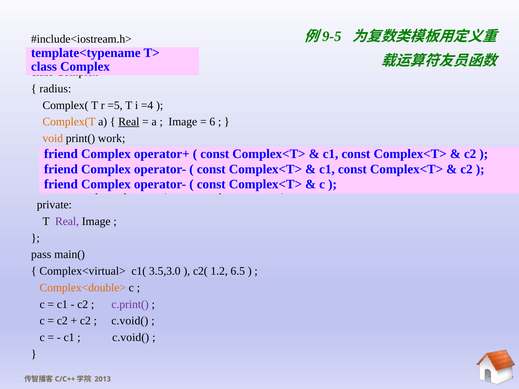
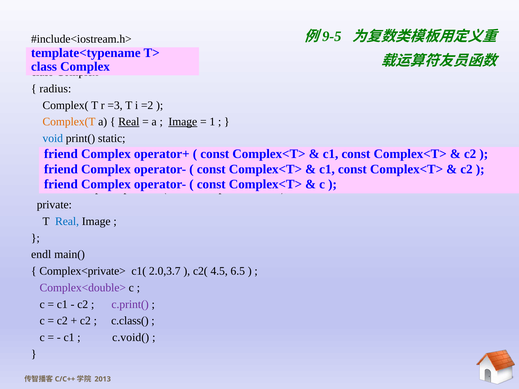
=5: =5 -> =3 (115, 105)
=4: =4 -> =2 (147, 105)
Image underline: none -> present (183, 122)
6: 6 -> 1 (212, 122)
void colour: orange -> blue (53, 139)
work: work -> static (112, 139)
Real colour: purple -> blue (67, 221)
pass: pass -> endl (41, 255)
Complex<virtual>: Complex<virtual> -> Complex<private> (83, 271)
3.5,3.0: 3.5,3.0 -> 2.0,3.7 (165, 271)
1.2: 1.2 -> 4.5 (219, 271)
Complex<double> colour: orange -> purple (83, 288)
c.void(: c.void( -> c.class( (130, 321)
